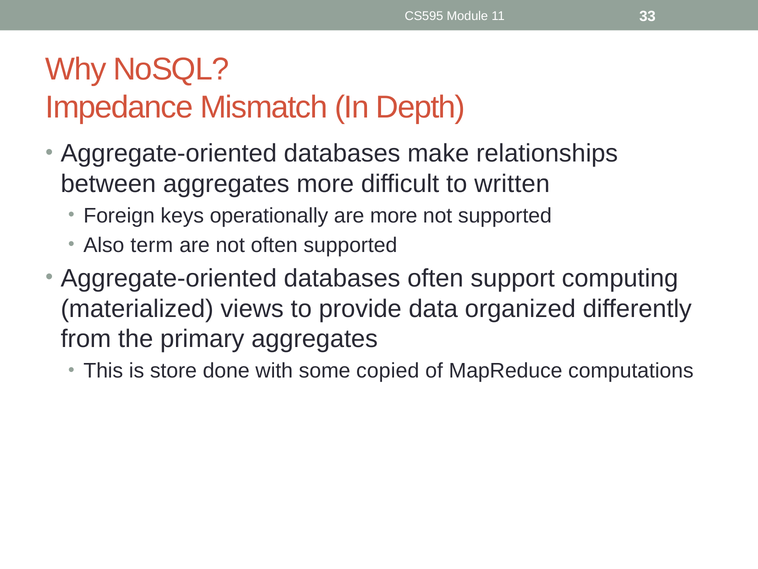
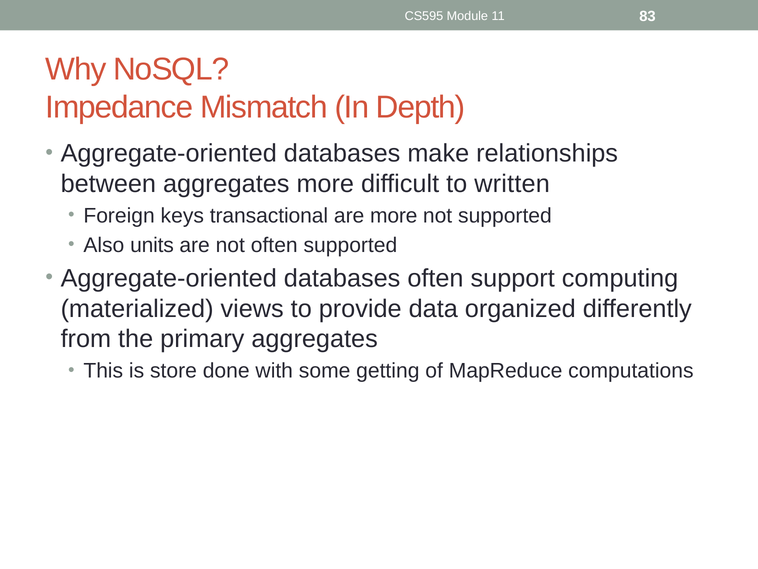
33: 33 -> 83 (647, 16)
operationally: operationally -> transactional (269, 215)
term: term -> units (152, 245)
copied: copied -> getting (388, 370)
